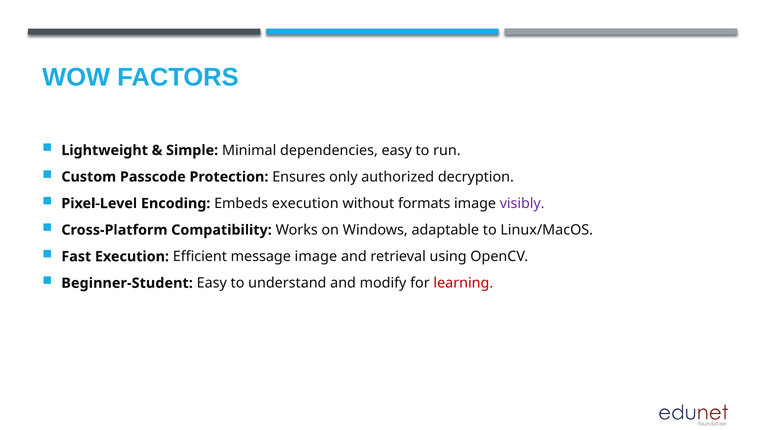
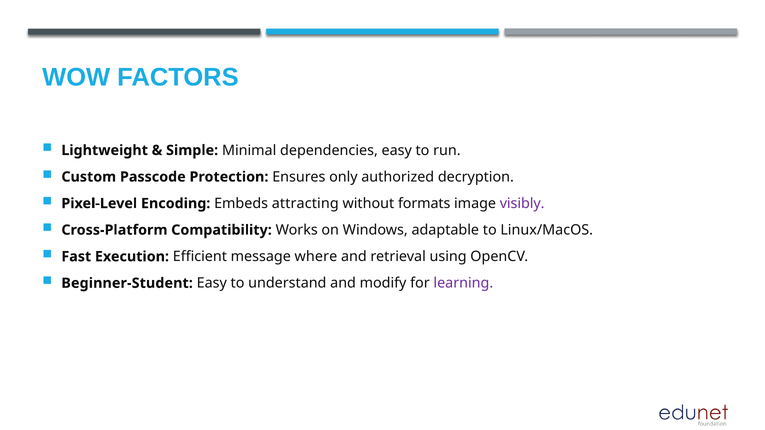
Embeds execution: execution -> attracting (305, 204)
message image: image -> where (316, 257)
learning colour: red -> purple (463, 283)
